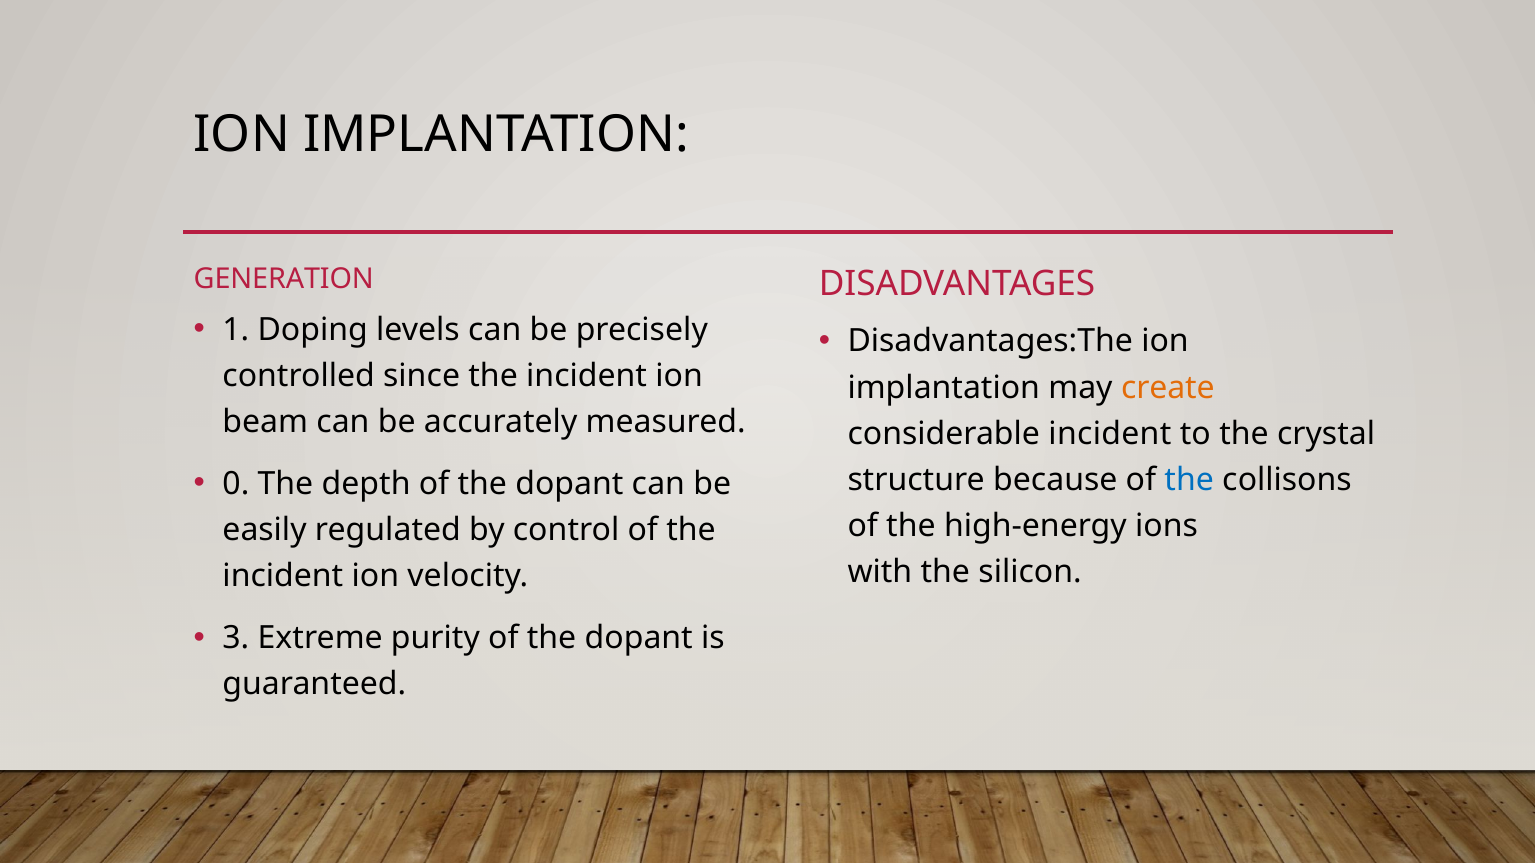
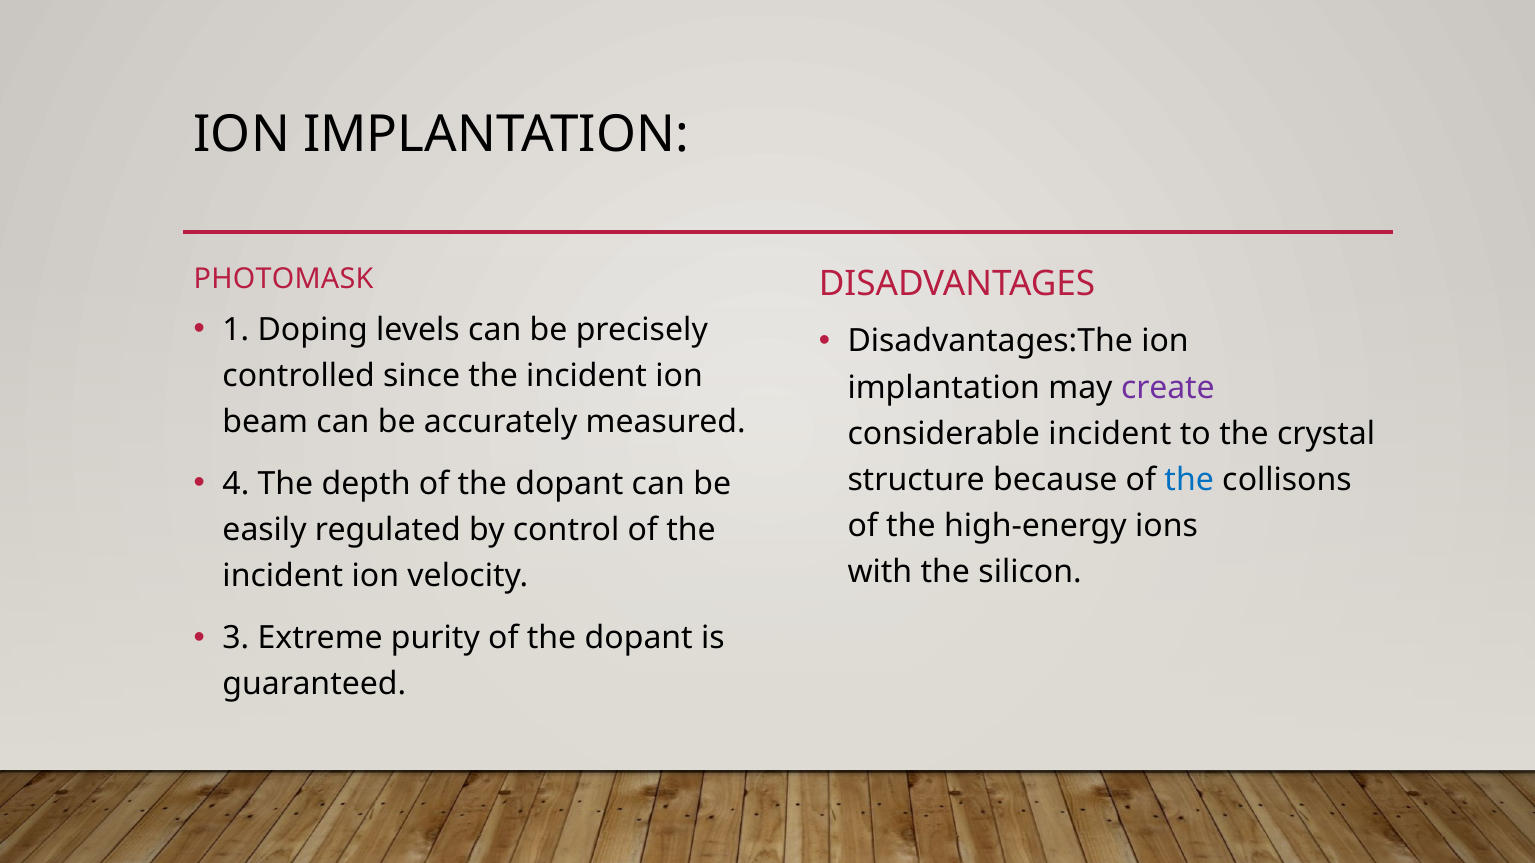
GENERATION: GENERATION -> PHOTOMASK (284, 279)
create colour: orange -> purple (1168, 388)
0: 0 -> 4 (236, 484)
